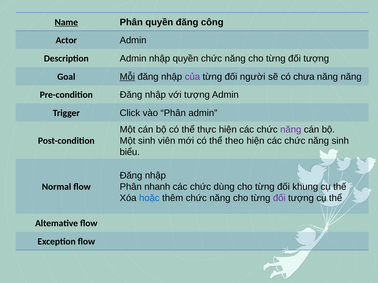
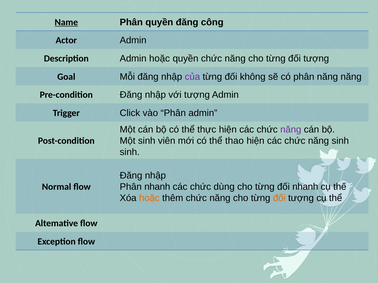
Admin nhập: nhập -> hoặc (160, 59)
Mỗi underline: present -> none (127, 77)
người: người -> không (253, 77)
có chưa: chưa -> phân (304, 77)
theo: theo -> thao (234, 141)
biểu: biểu -> sinh (130, 152)
đối khung: khung -> nhanh (305, 187)
hoặc colour: blue -> orange (149, 198)
đối colour: purple -> orange (279, 198)
